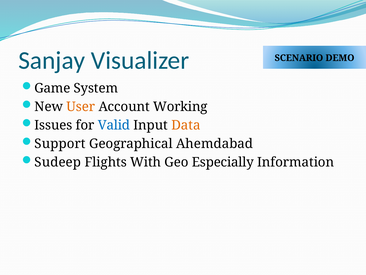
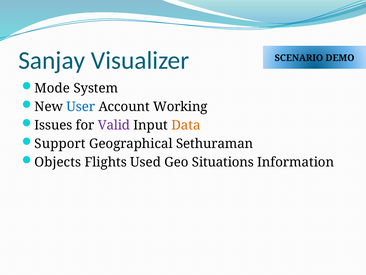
Game: Game -> Mode (52, 88)
User colour: orange -> blue (81, 107)
Valid colour: blue -> purple (114, 125)
Ahemdabad: Ahemdabad -> Sethuraman (215, 144)
Sudeep: Sudeep -> Objects (58, 162)
With: With -> Used (146, 162)
Especially: Especially -> Situations (223, 162)
